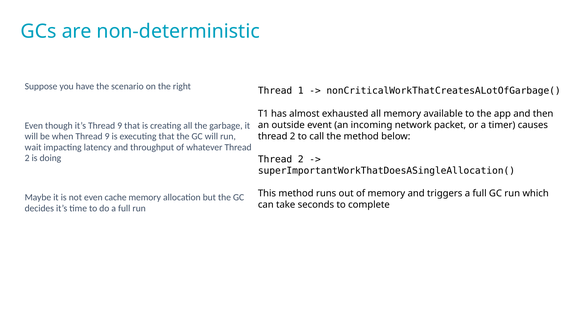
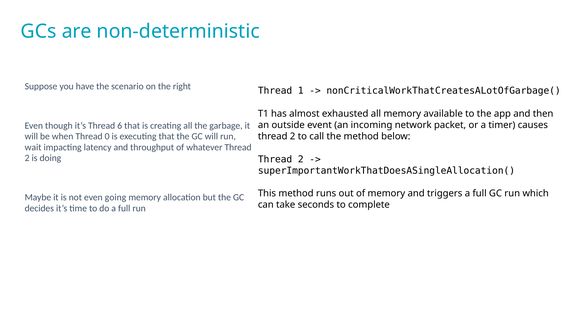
it’s Thread 9: 9 -> 6 (120, 126)
when Thread 9: 9 -> 0 (107, 137)
cache: cache -> going (116, 198)
